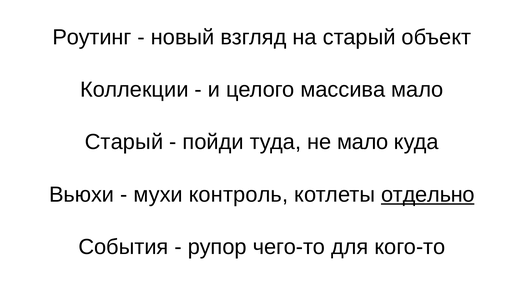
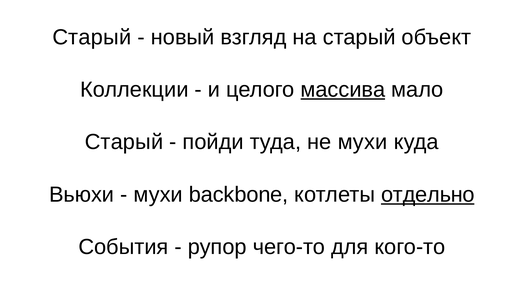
Роутинг: Роутинг -> Старый (92, 37)
массива underline: none -> present (343, 90)
не мало: мало -> мухи (363, 142)
контроль: контроль -> backbone (239, 194)
